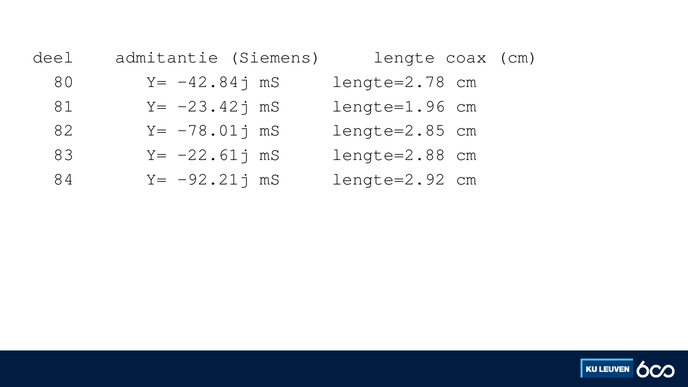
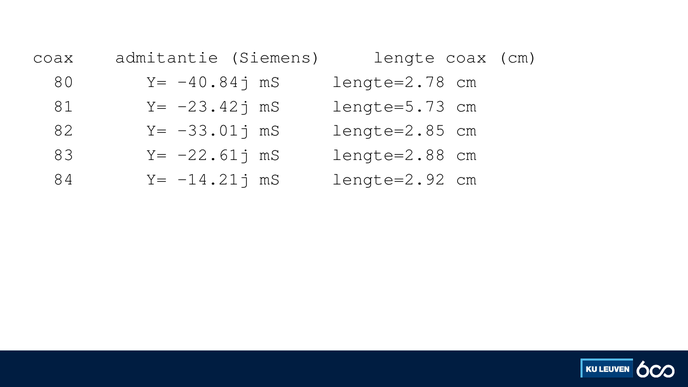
deel: deel -> coax (53, 57)
-42.84j: -42.84j -> -40.84j (213, 81)
lengte=1.96: lengte=1.96 -> lengte=5.73 (389, 106)
-78.01j: -78.01j -> -33.01j (213, 130)
-92.21j: -92.21j -> -14.21j (213, 179)
